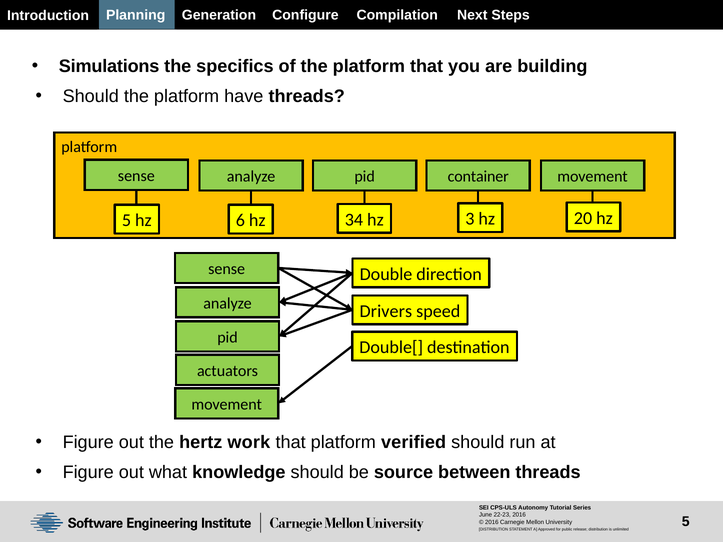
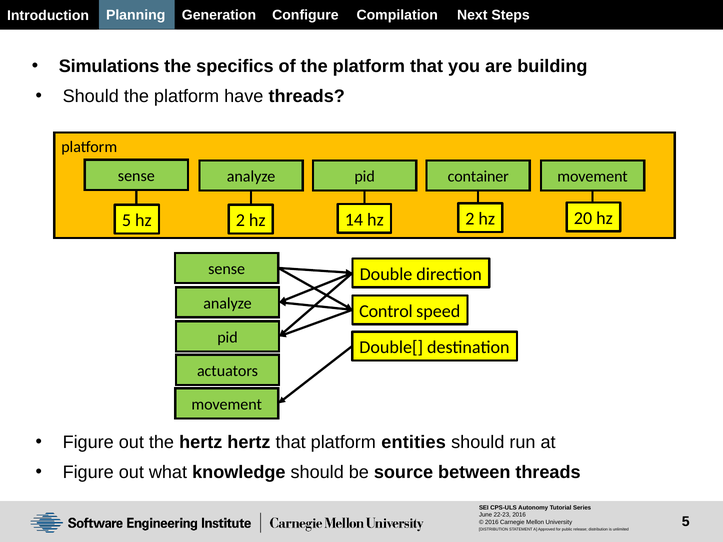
5 hz 6: 6 -> 2 (240, 220)
34: 34 -> 14 (354, 220)
3: 3 -> 2 (470, 219)
Drivers: Drivers -> Control (386, 311)
hertz work: work -> hertz (249, 442)
verified: verified -> entities (414, 442)
